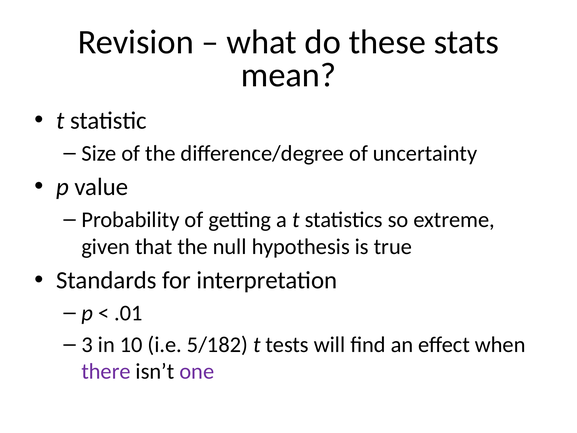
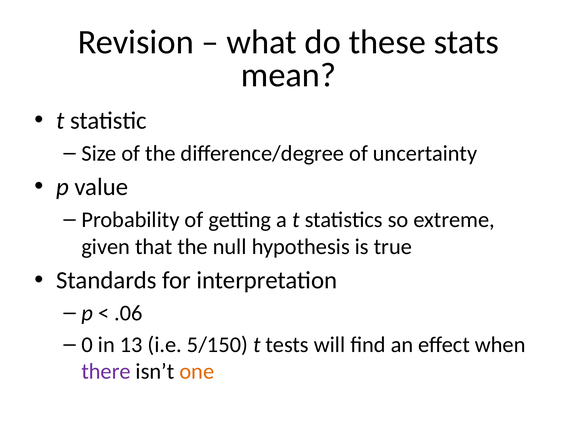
.01: .01 -> .06 (128, 313)
3: 3 -> 0 (87, 344)
10: 10 -> 13 (131, 344)
5/182: 5/182 -> 5/150 (217, 344)
one colour: purple -> orange (197, 371)
